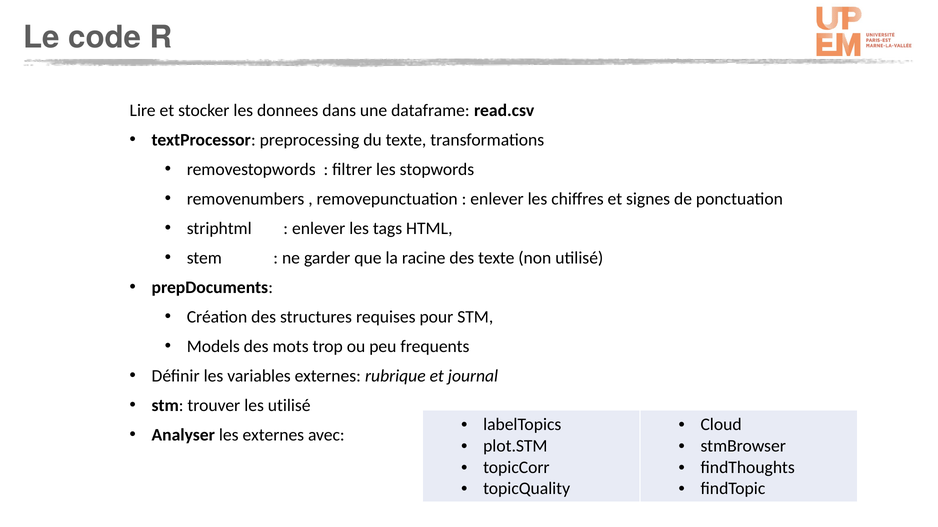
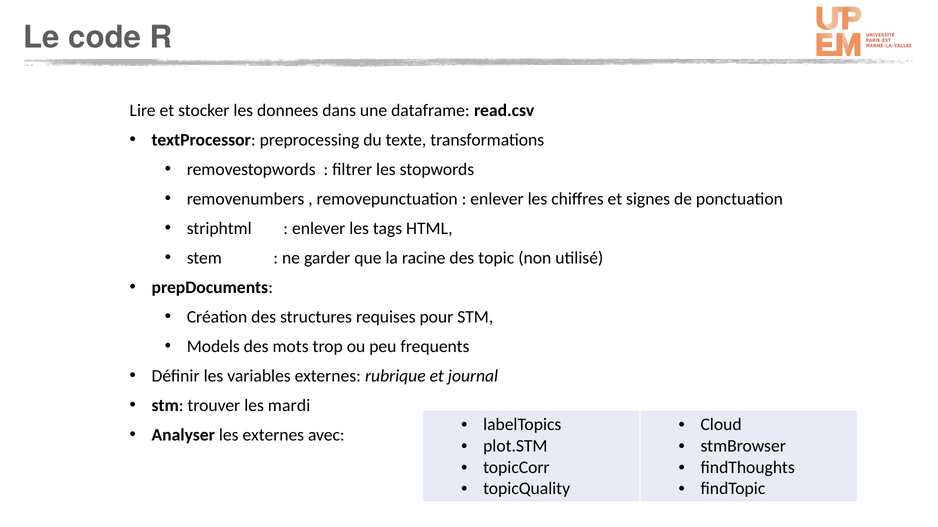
des texte: texte -> topic (496, 258)
les utilisé: utilisé -> mardi (289, 406)
